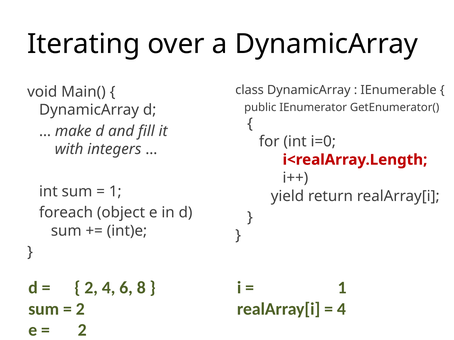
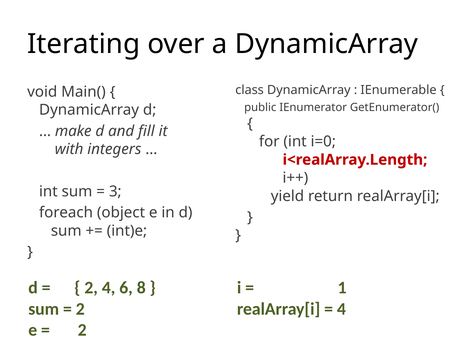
1: 1 -> 3 (115, 192)
